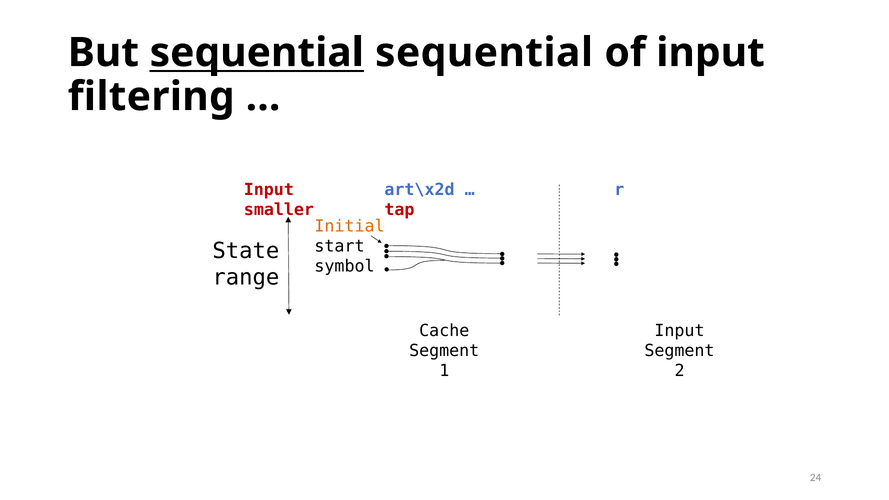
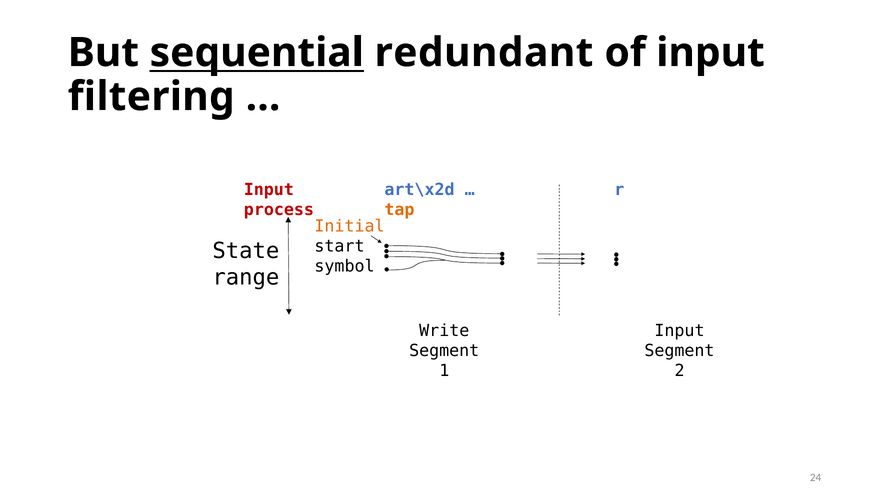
sequential sequential: sequential -> redundant (484, 53)
smaller: smaller -> process (279, 210)
tap colour: red -> orange (399, 210)
Cache: Cache -> Write (444, 331)
